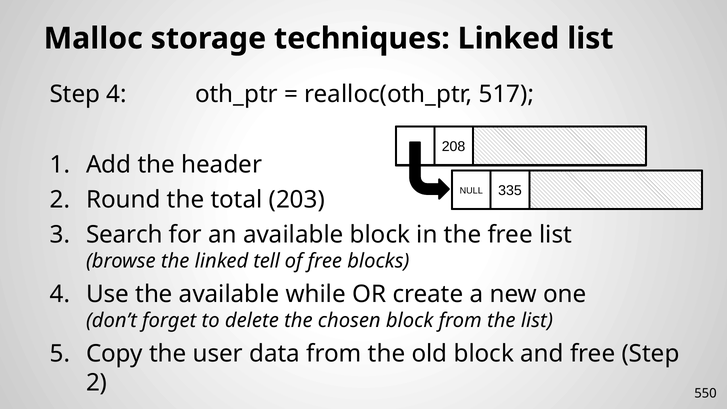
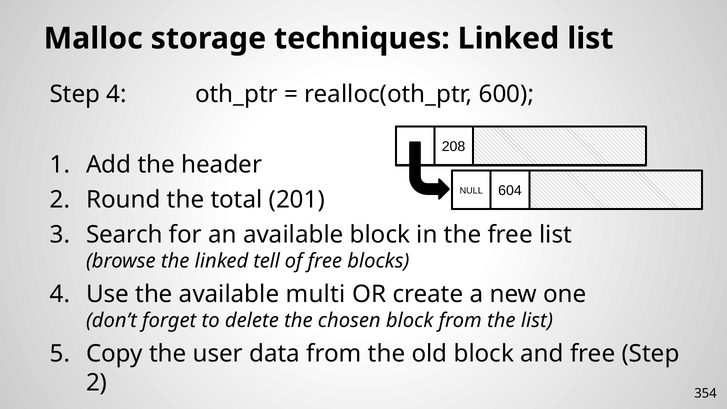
517: 517 -> 600 (506, 94)
335: 335 -> 604 (510, 191)
203: 203 -> 201 (297, 200)
while: while -> multi (316, 294)
550: 550 -> 354 (705, 393)
